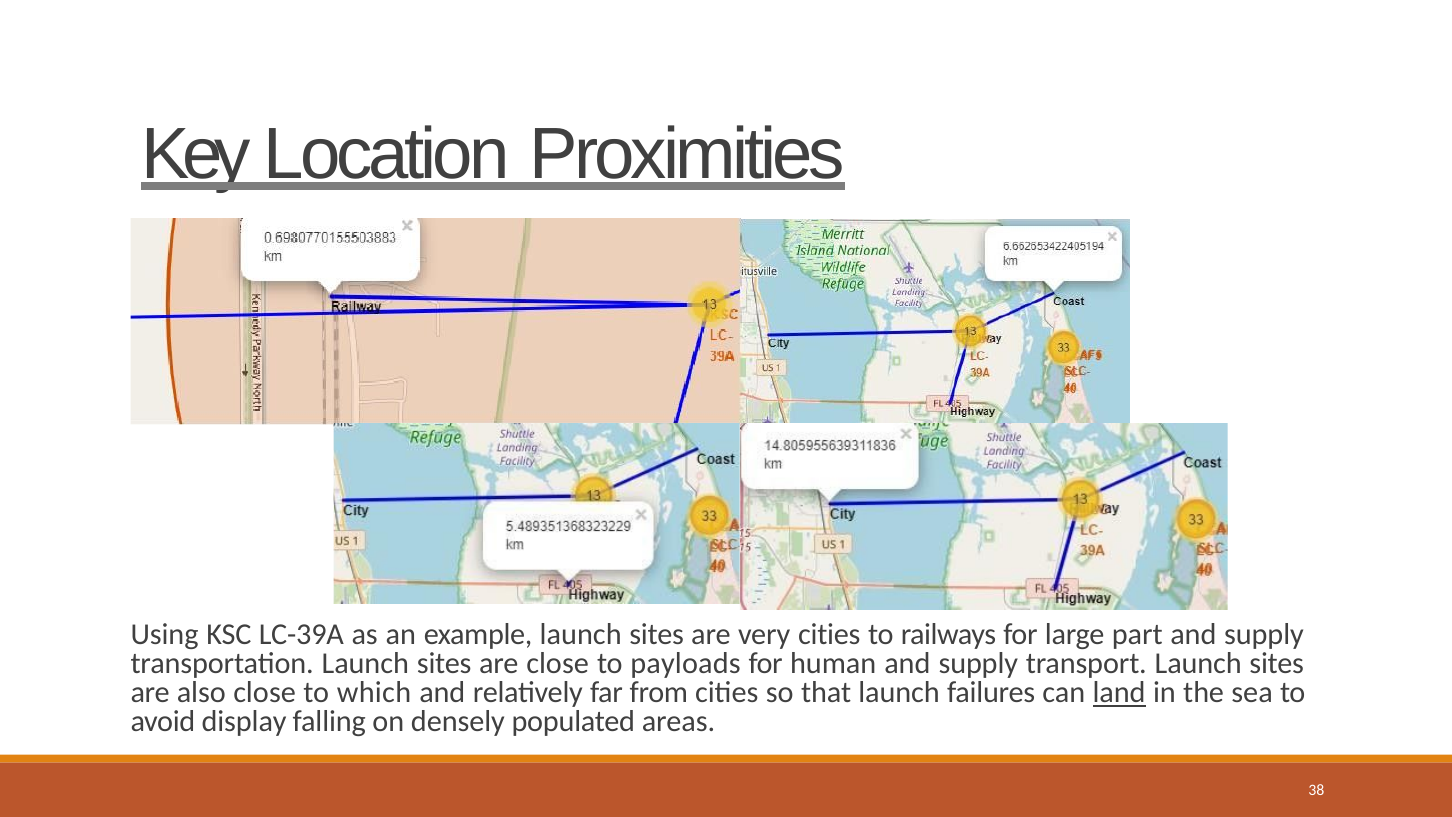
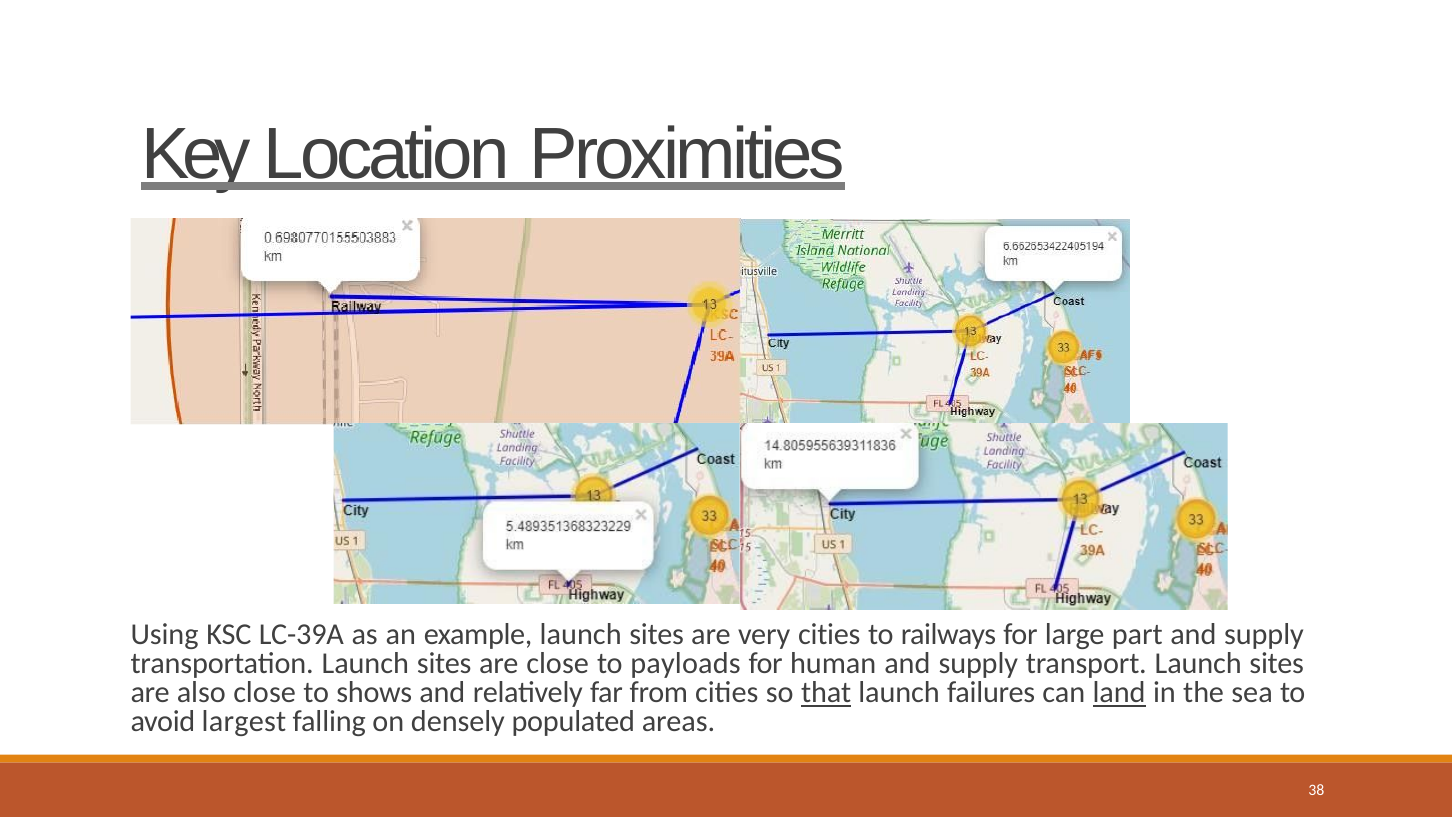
which: which -> shows (374, 692)
that underline: none -> present (826, 692)
display: display -> largest (244, 722)
